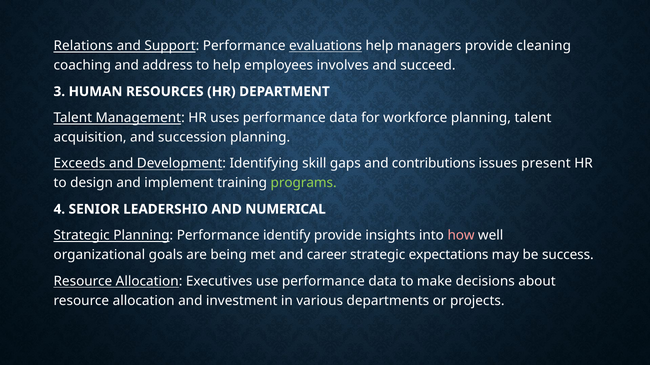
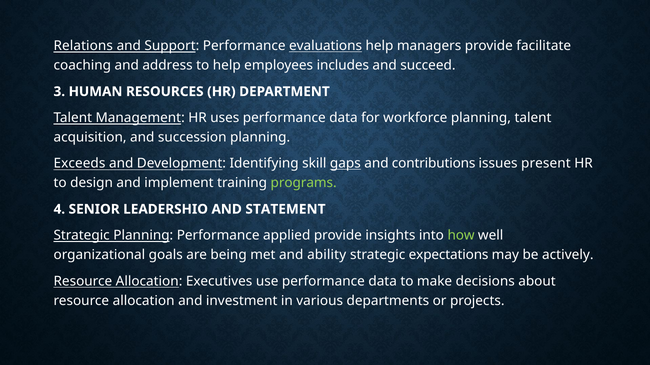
cleaning: cleaning -> facilitate (544, 46)
involves: involves -> includes (343, 65)
gaps underline: none -> present (345, 164)
NUMERICAL: NUMERICAL -> STATEMENT (285, 210)
identify: identify -> applied (287, 236)
how colour: pink -> light green (461, 236)
career: career -> ability (327, 255)
success: success -> actively (568, 255)
